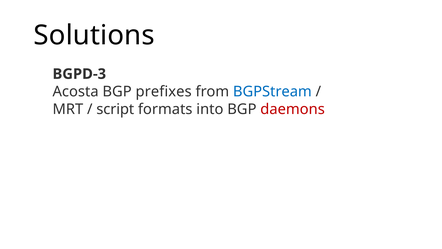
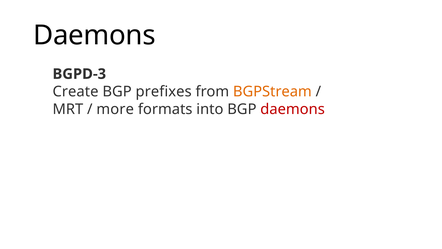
Solutions: Solutions -> Daemons (94, 35)
Acosta: Acosta -> Create (76, 92)
BGPStream colour: blue -> orange (272, 92)
script: script -> more (115, 109)
